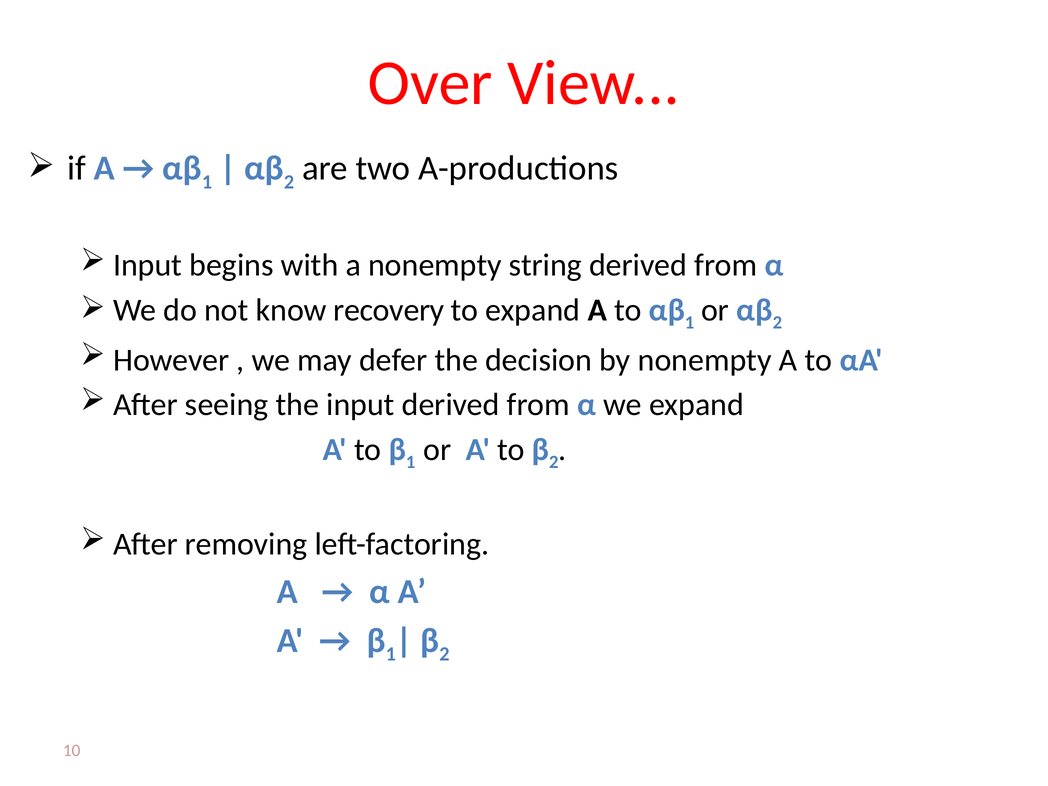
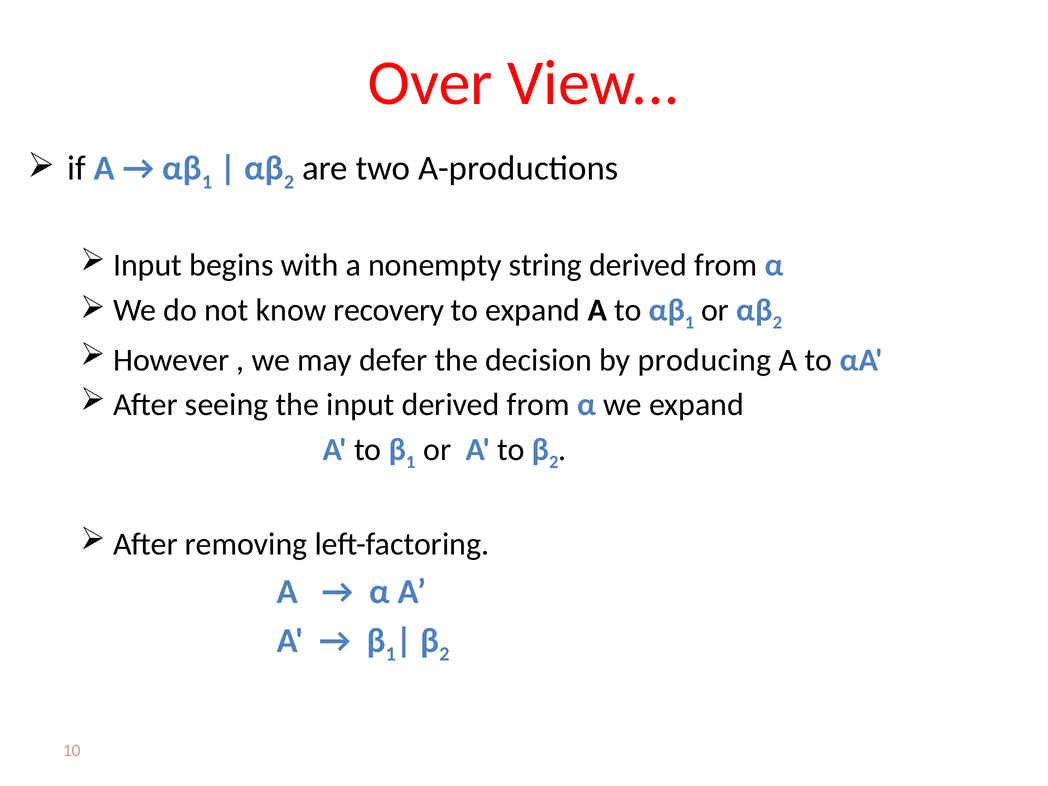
by nonempty: nonempty -> producing (705, 360)
